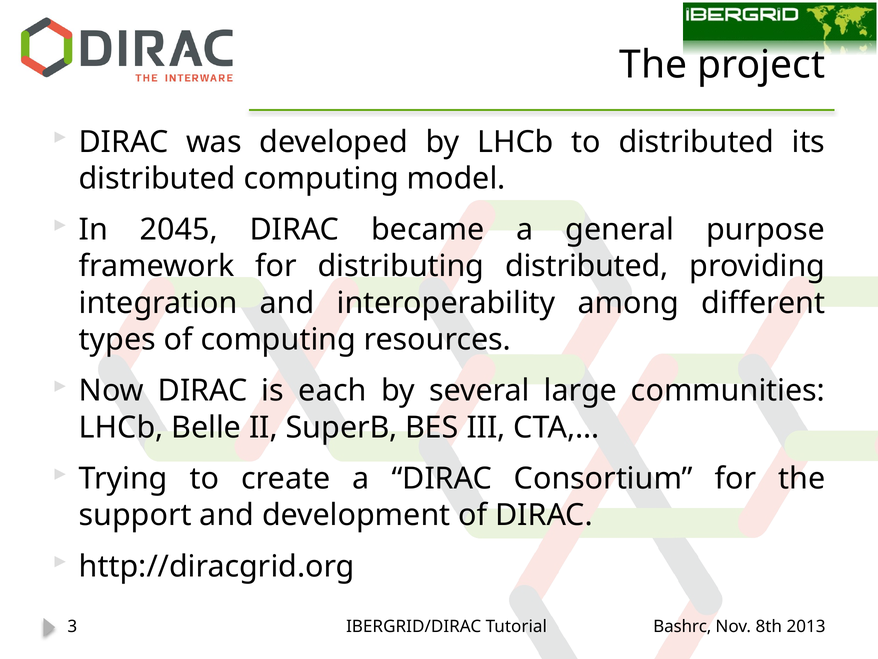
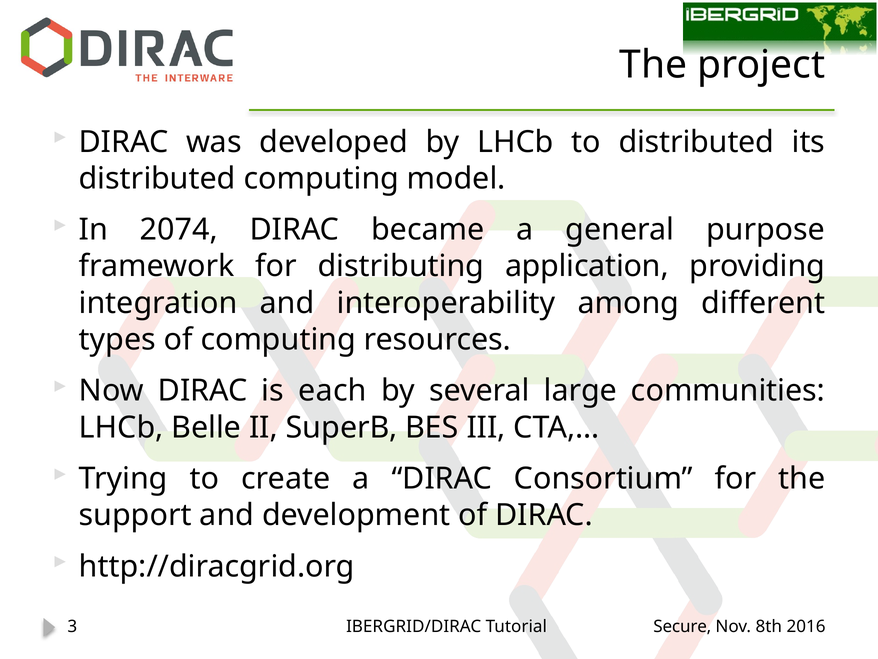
2045: 2045 -> 2074 (179, 230)
distributing distributed: distributed -> application (587, 266)
Bashrc: Bashrc -> Secure (682, 626)
2013: 2013 -> 2016 (806, 626)
